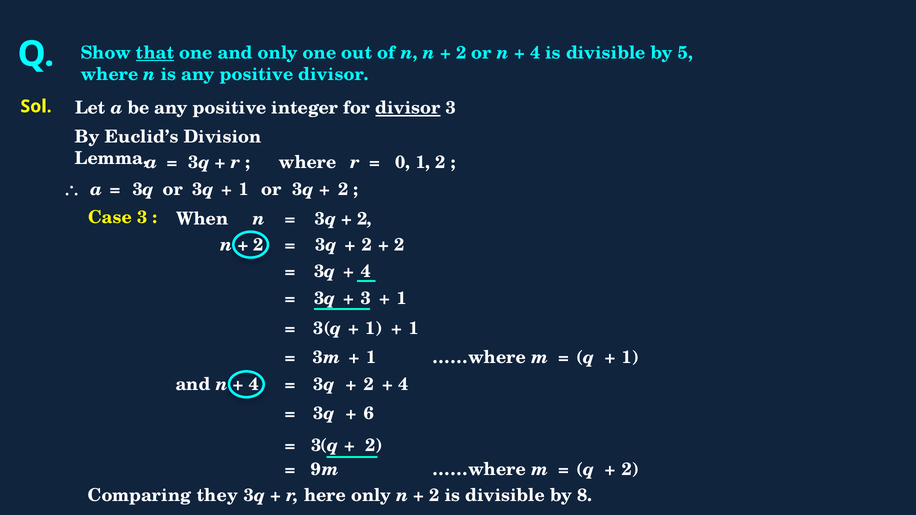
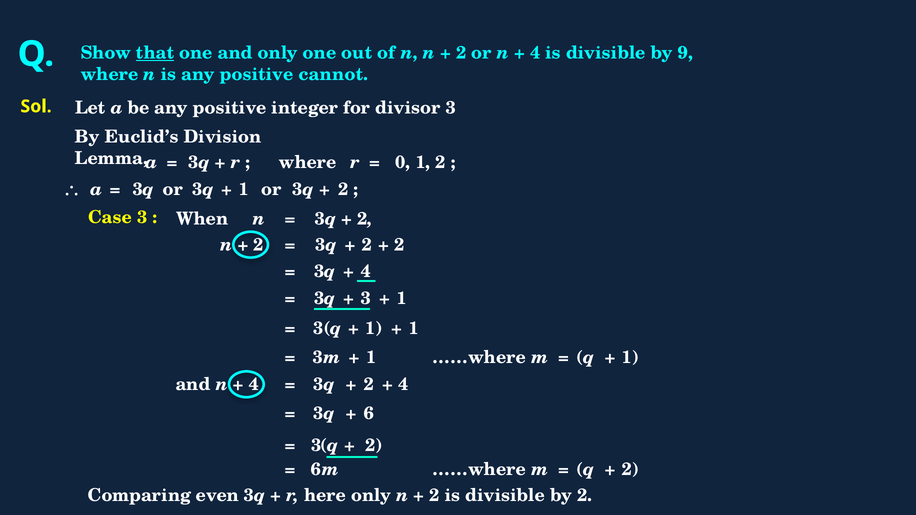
5: 5 -> 9 (686, 53)
positive divisor: divisor -> cannot (334, 74)
divisor underline: present -> none (408, 108)
9: 9 -> 6 (316, 470)
they: they -> even (217, 496)
by 8: 8 -> 2 (585, 496)
